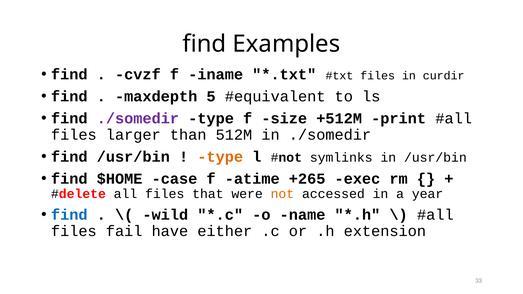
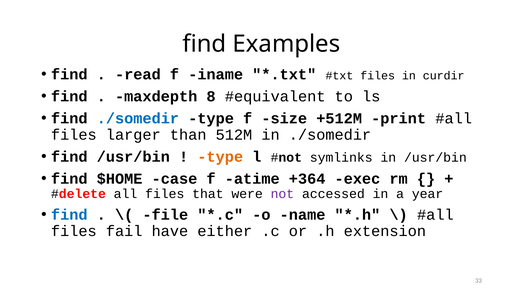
cvzf: cvzf -> read (138, 75)
5: 5 -> 8 (211, 97)
./somedir colour: purple -> blue (138, 118)
+265: +265 -> +364 (307, 179)
not colour: orange -> purple (282, 194)
wild: wild -> file (165, 215)
